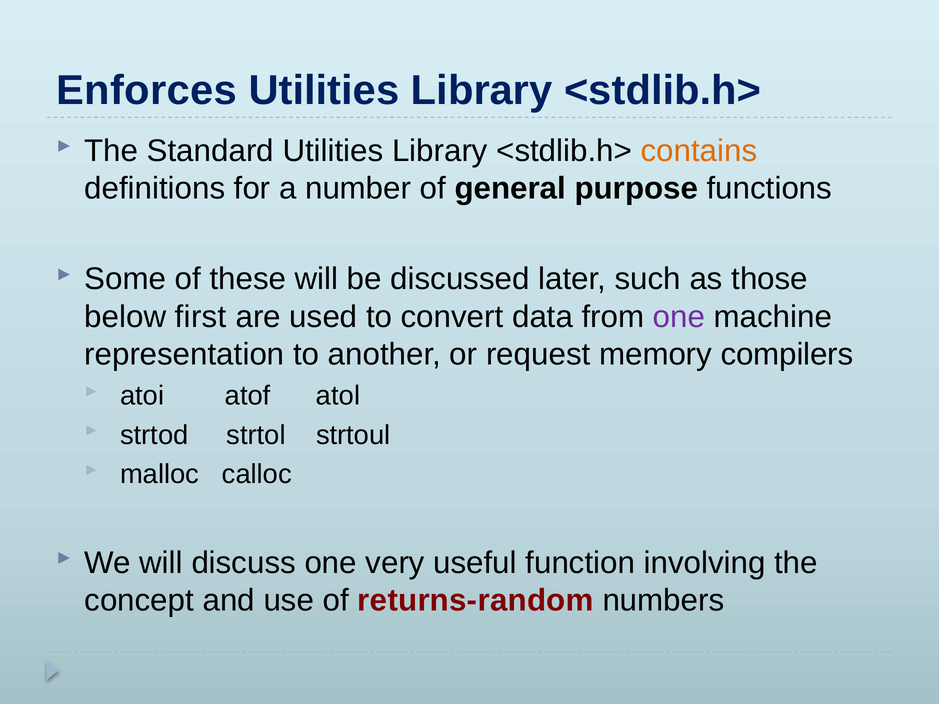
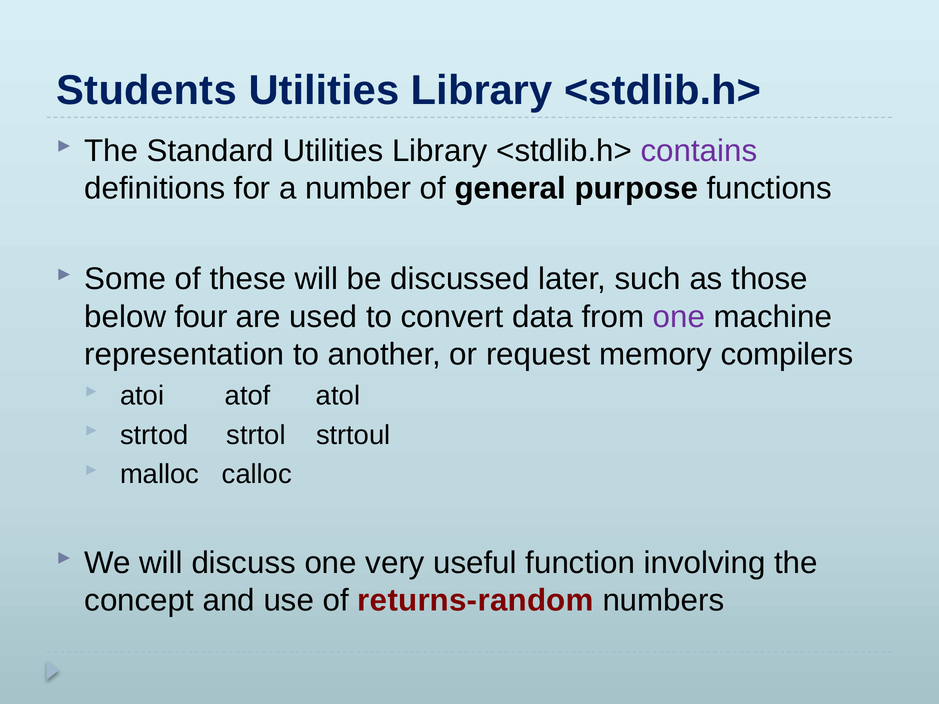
Enforces: Enforces -> Students (147, 91)
contains colour: orange -> purple (699, 151)
first: first -> four (201, 317)
